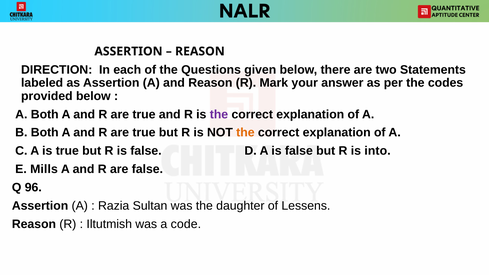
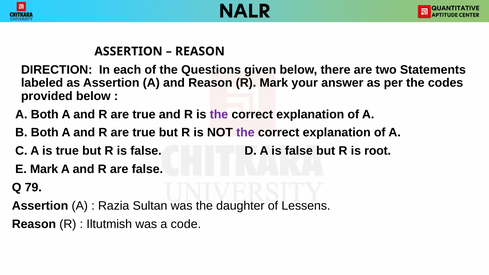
the colour: orange -> purple (245, 133)
into: into -> root (378, 151)
E Mills: Mills -> Mark (44, 169)
96: 96 -> 79 (33, 188)
